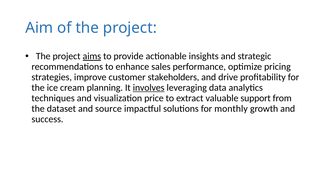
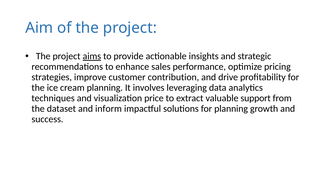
stakeholders: stakeholders -> contribution (173, 77)
involves underline: present -> none (149, 88)
source: source -> inform (108, 108)
for monthly: monthly -> planning (231, 108)
